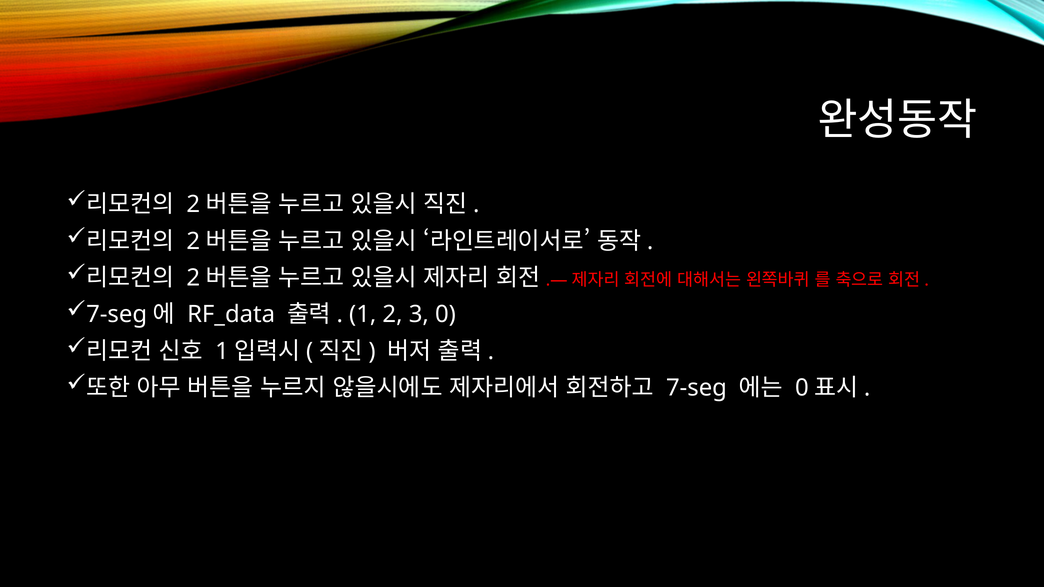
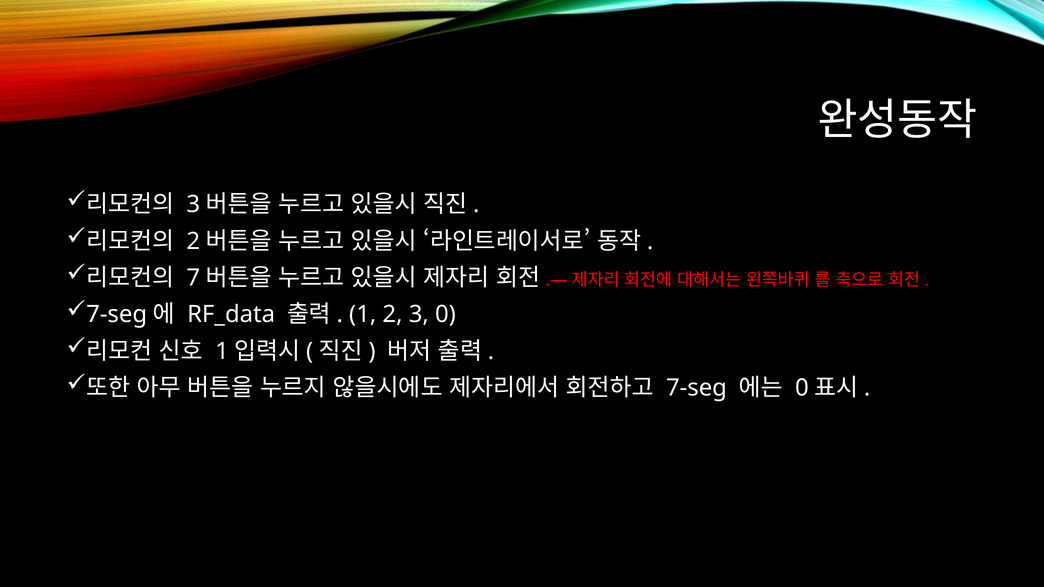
2: 2 -> 3 (193, 205)
2: 2 -> 7 (193, 278)
